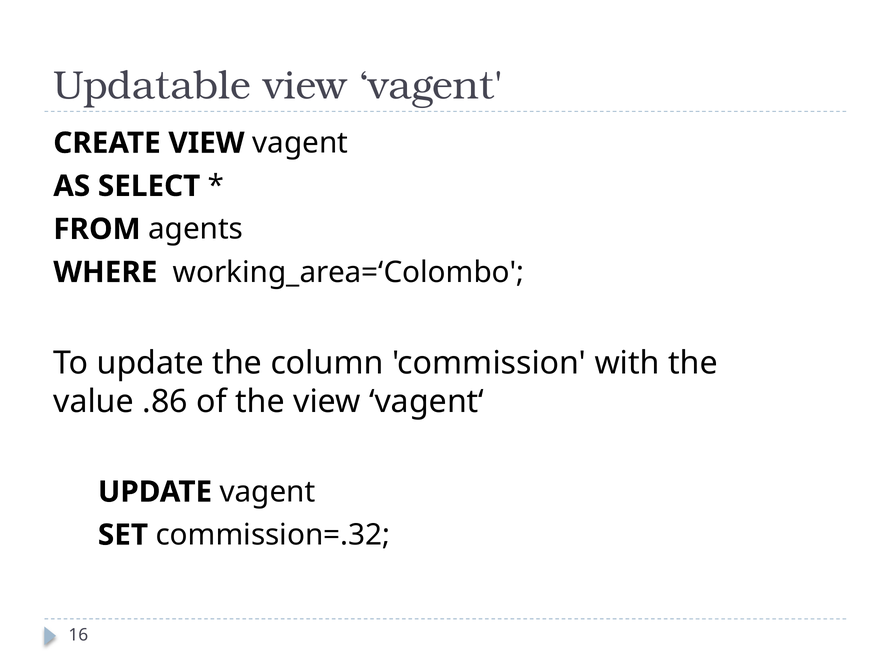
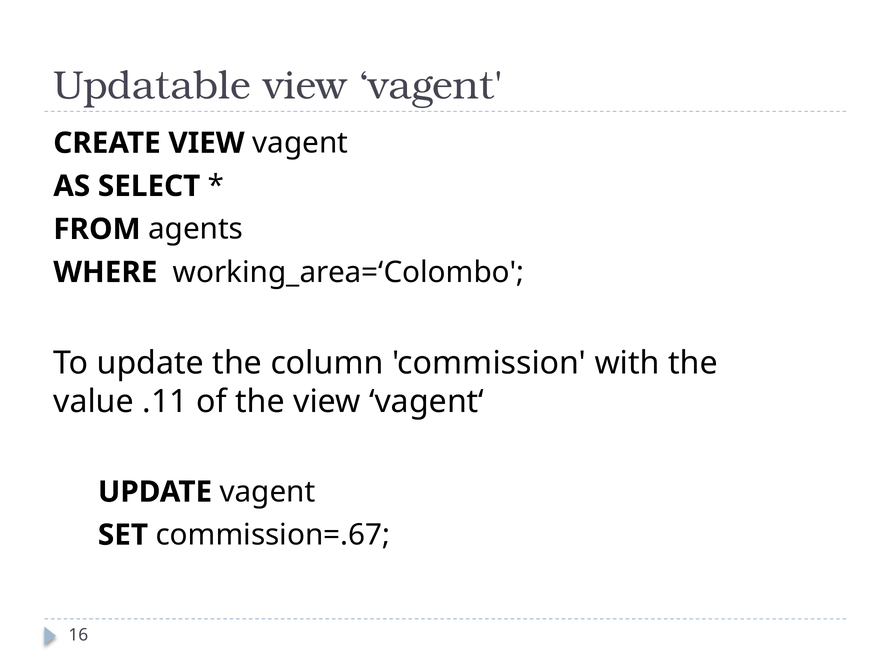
.86: .86 -> .11 (165, 402)
commission=.32: commission=.32 -> commission=.67 (273, 535)
